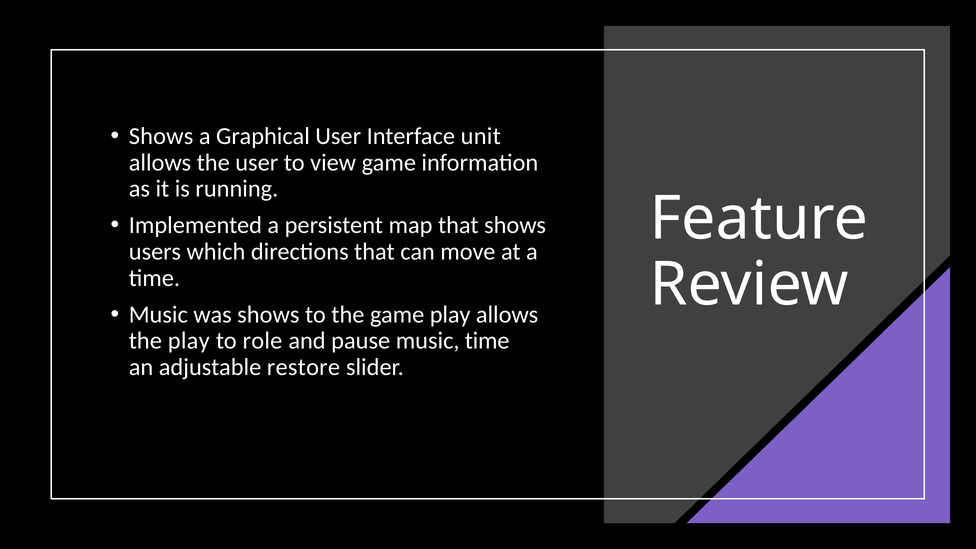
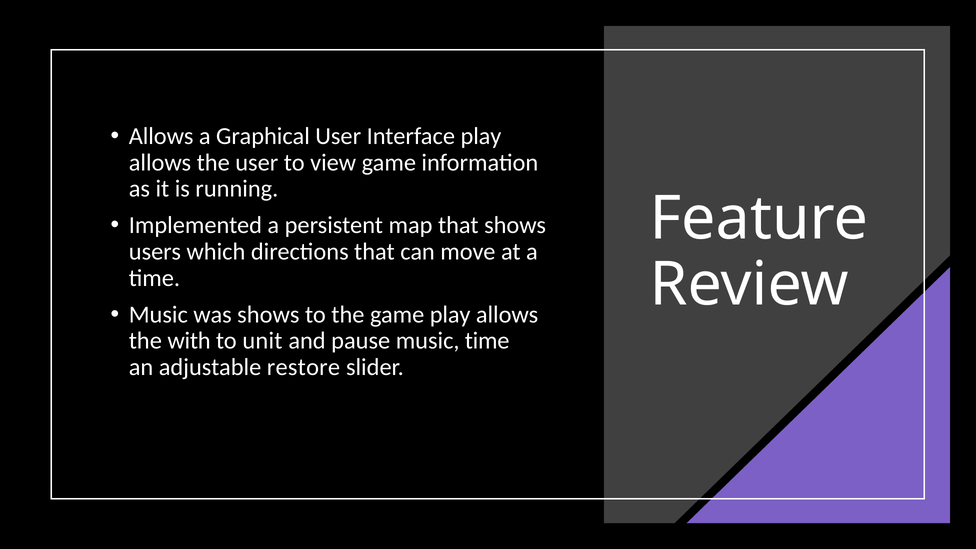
Shows: Shows -> Allows (161, 136)
Interface unit: unit -> play (481, 136)
the play: play -> with (189, 341)
role: role -> unit (262, 341)
